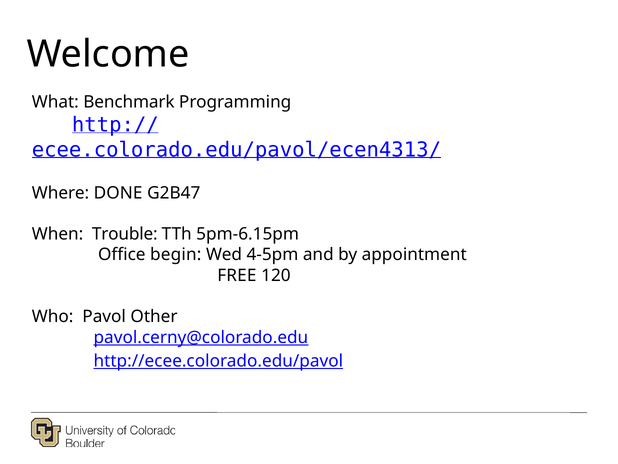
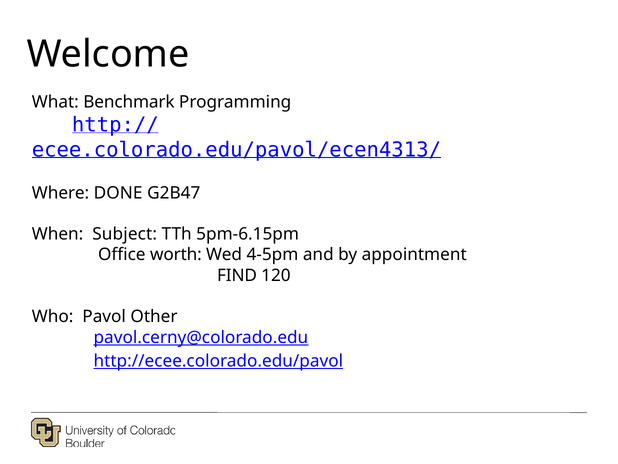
Trouble: Trouble -> Subject (125, 234)
begin: begin -> worth (176, 255)
FREE: FREE -> FIND (237, 275)
